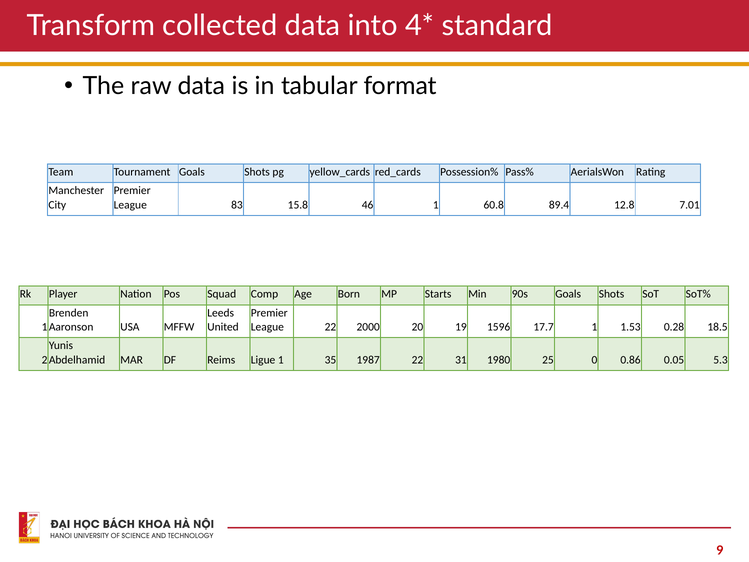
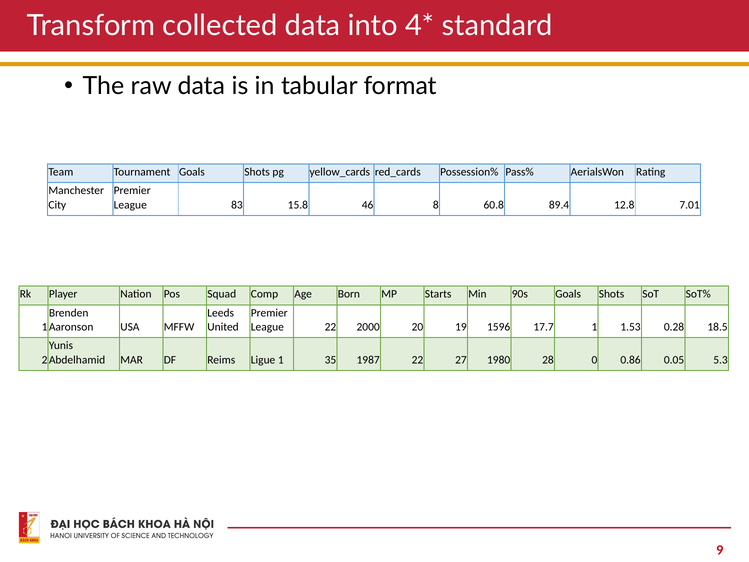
46 1: 1 -> 8 (436, 205)
31: 31 -> 27 (461, 360)
25: 25 -> 28 (548, 360)
